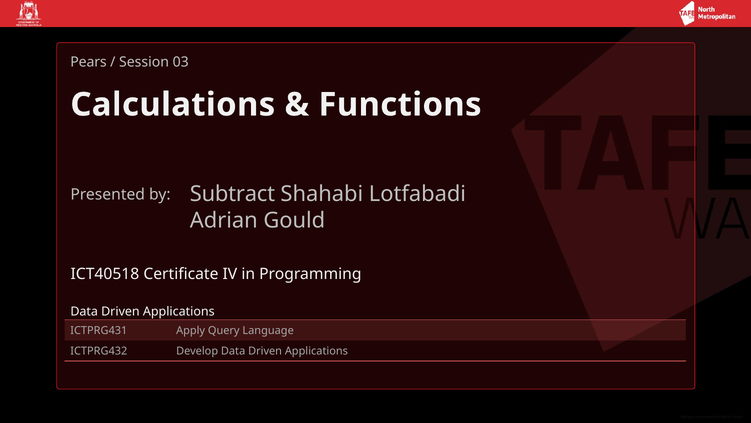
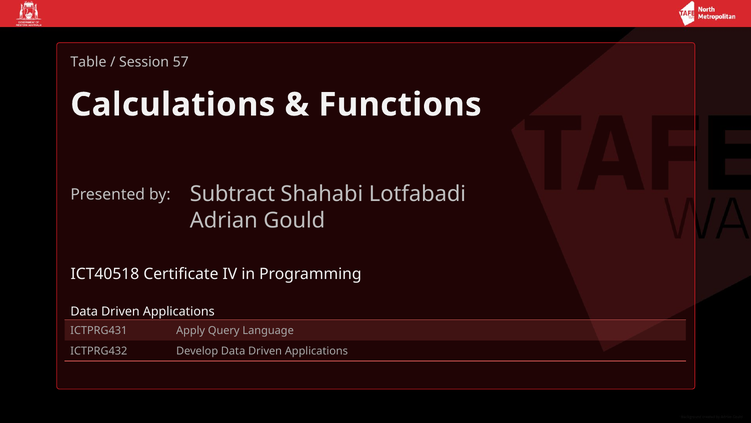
Pears: Pears -> Table (88, 62)
03: 03 -> 57 (181, 62)
